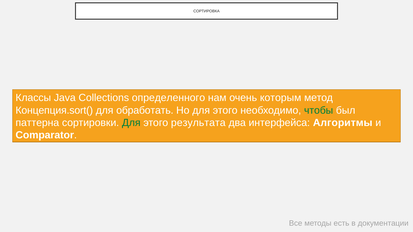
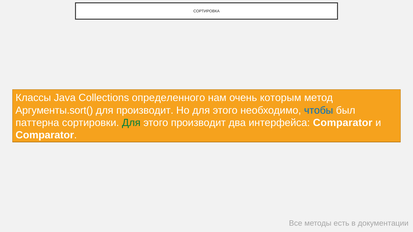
Концепция.sort(: Концепция.sort( -> Аргументы.sort( (54, 110)
для обработать: обработать -> производит (145, 110)
чтобы colour: green -> blue (319, 110)
этого результата: результата -> производит (198, 123)
интерфейса Алгоритмы: Алгоритмы -> Comparator (343, 123)
